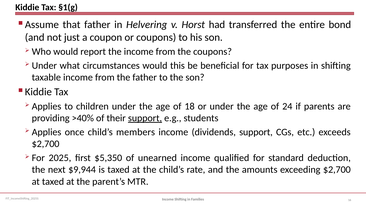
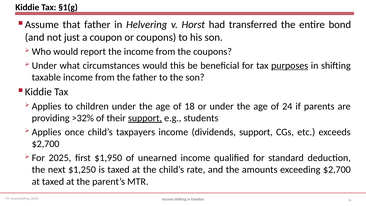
purposes underline: none -> present (290, 65)
>40%: >40% -> >32% (83, 118)
members: members -> taxpayers (136, 132)
$5,350: $5,350 -> $1,950 (108, 158)
$9,944: $9,944 -> $1,250 (82, 170)
